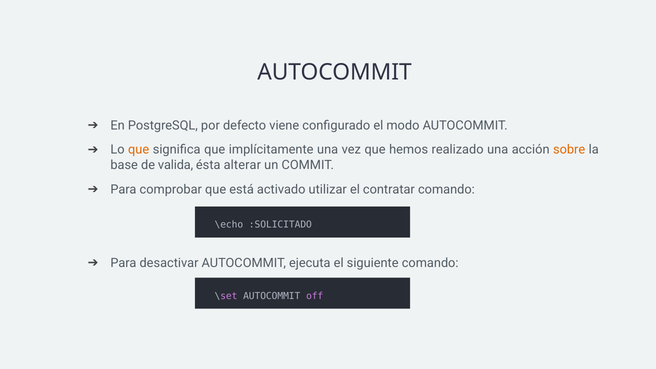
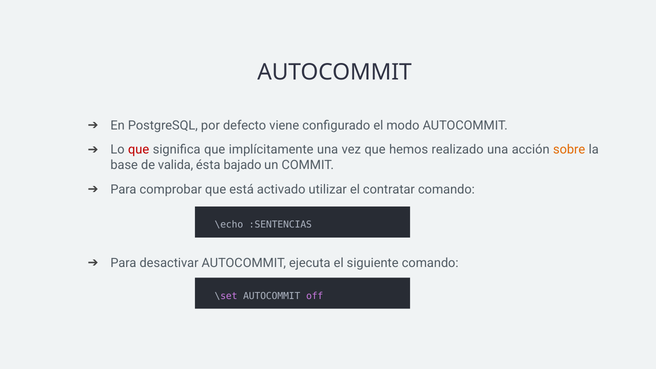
que colour: orange -> red (139, 150)
alterar: alterar -> bajado (242, 165)
:SOLICITADO: :SOLICITADO -> :SENTENCIAS (280, 225)
